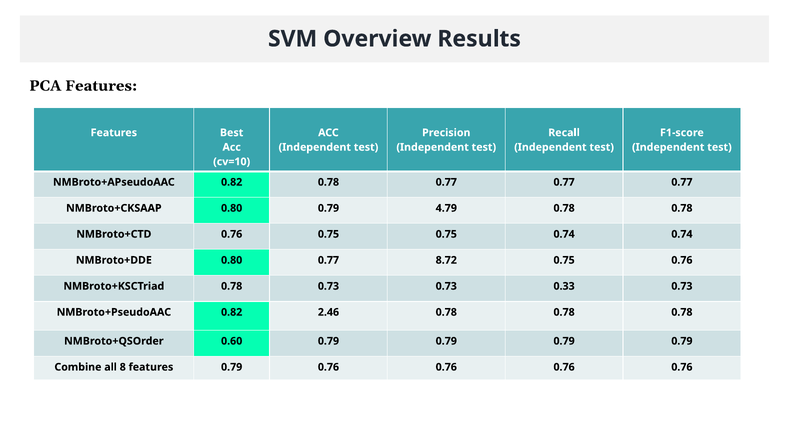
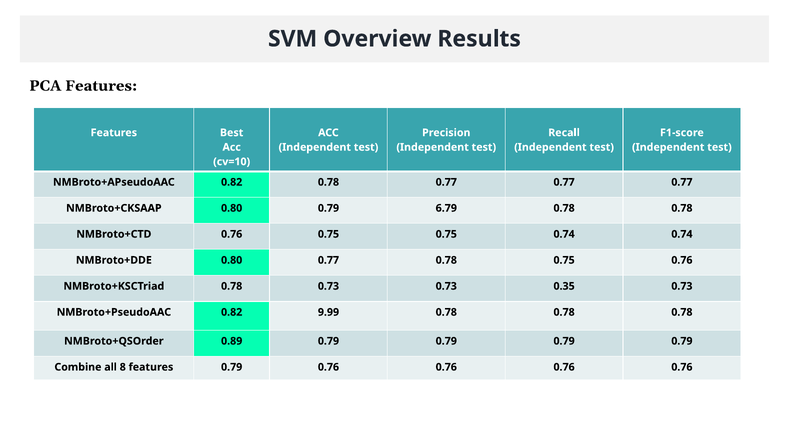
4.79: 4.79 -> 6.79 (446, 208)
0.77 8.72: 8.72 -> 0.78 (446, 260)
0.33: 0.33 -> 0.35 (564, 286)
2.46: 2.46 -> 9.99 (328, 312)
0.60: 0.60 -> 0.89 (232, 341)
